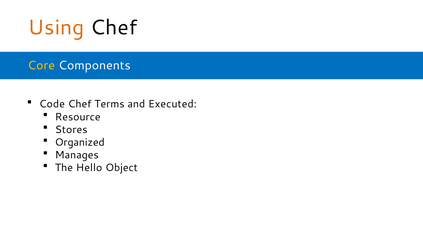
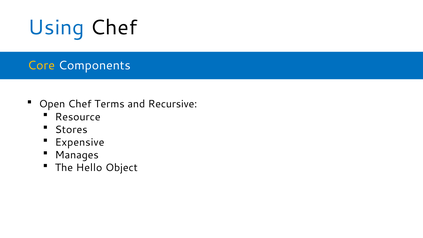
Using colour: orange -> blue (56, 27)
Code: Code -> Open (52, 104)
Executed: Executed -> Recursive (173, 104)
Organized: Organized -> Expensive (80, 142)
